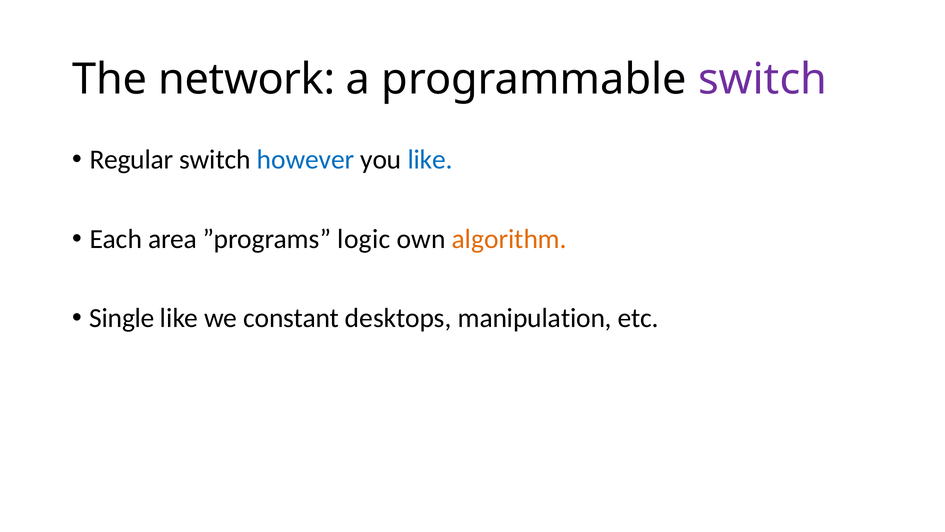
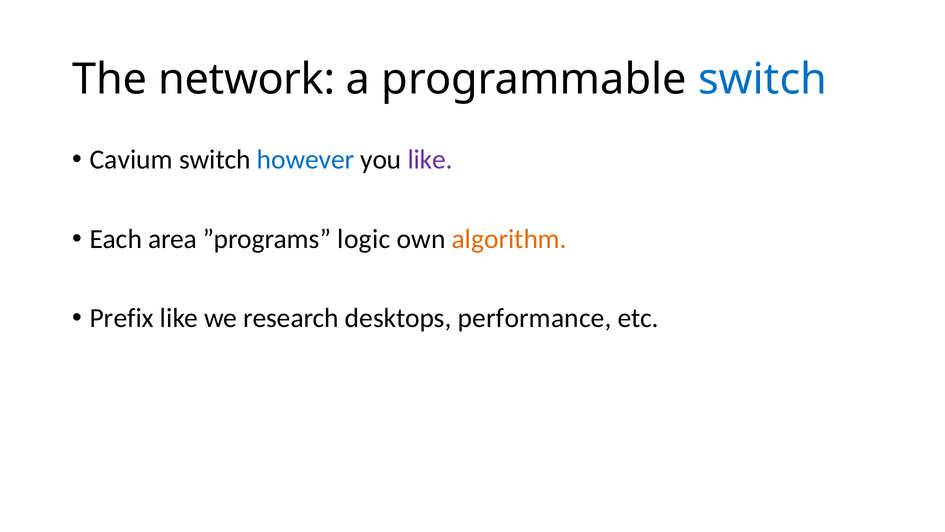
switch colour: purple -> blue (763, 79)
Regular: Regular -> Cavium (131, 160)
like colour: blue -> purple (430, 160)
Single: Single -> Prefix (122, 318)
constant: constant -> research (291, 318)
manipulation: manipulation -> performance (535, 318)
